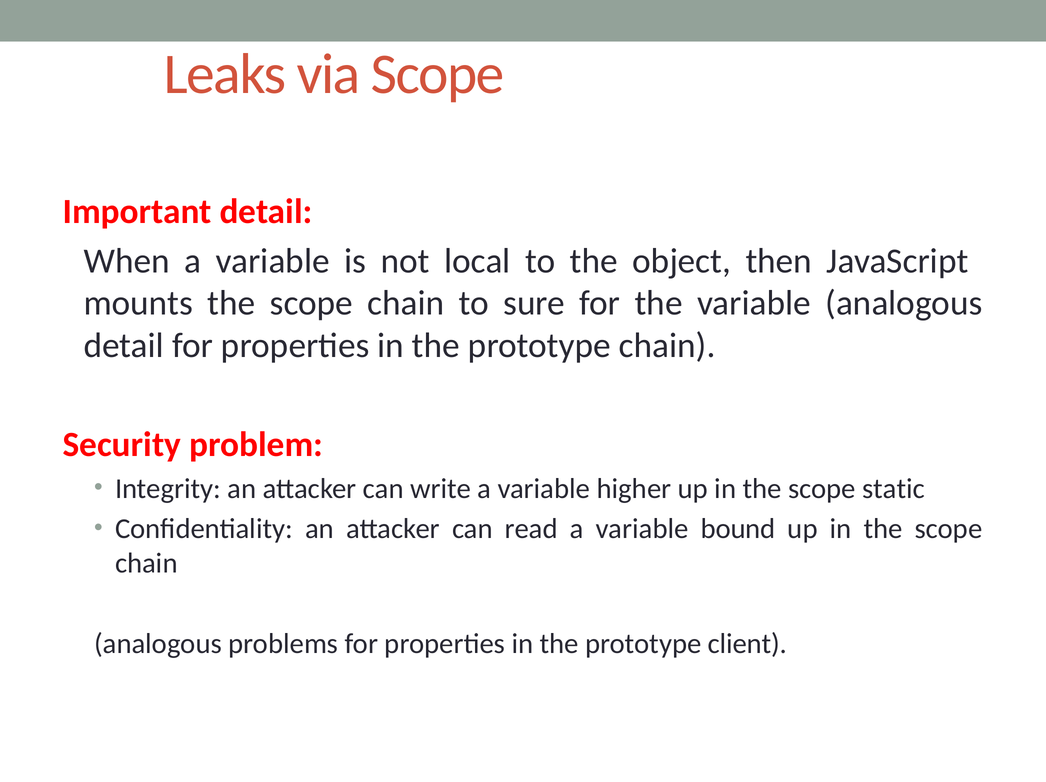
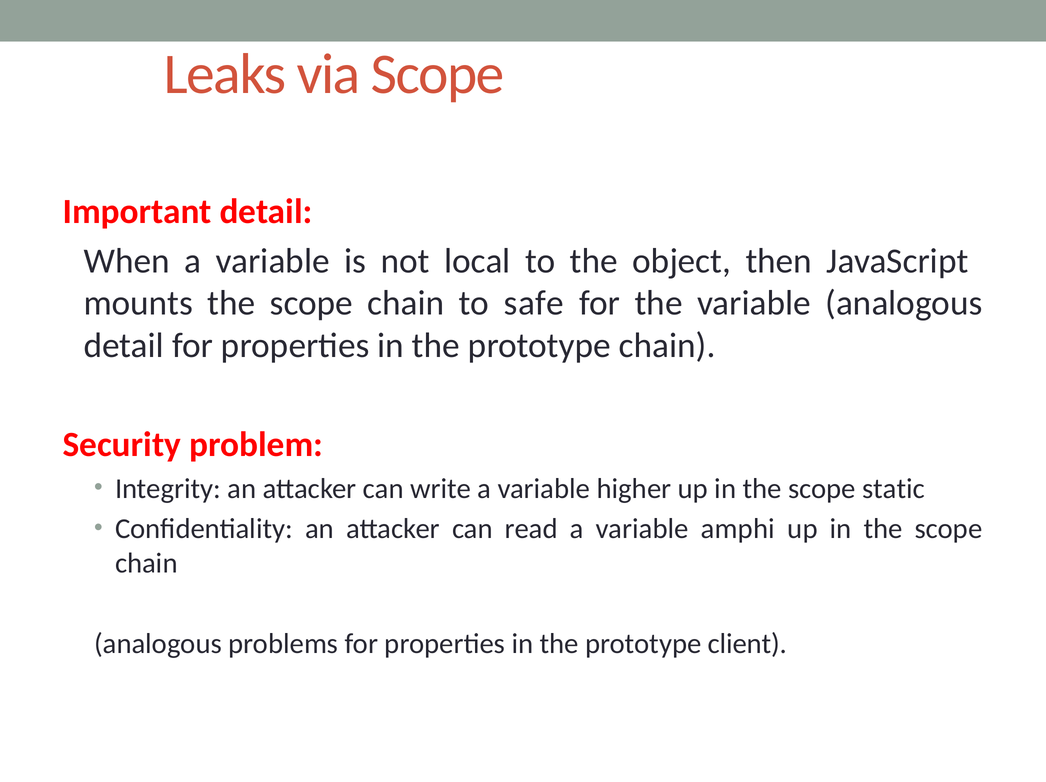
sure: sure -> safe (534, 303)
bound: bound -> amphi (738, 529)
